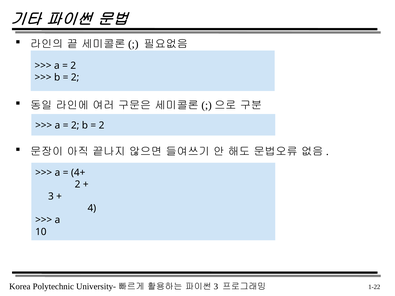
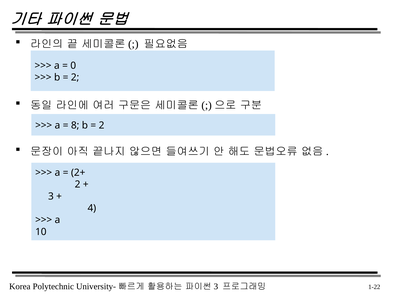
2: 2 -> 0 (73, 66)
2: 2 -> 8 (75, 126)
4+: 4+ -> 2+ (78, 173)
